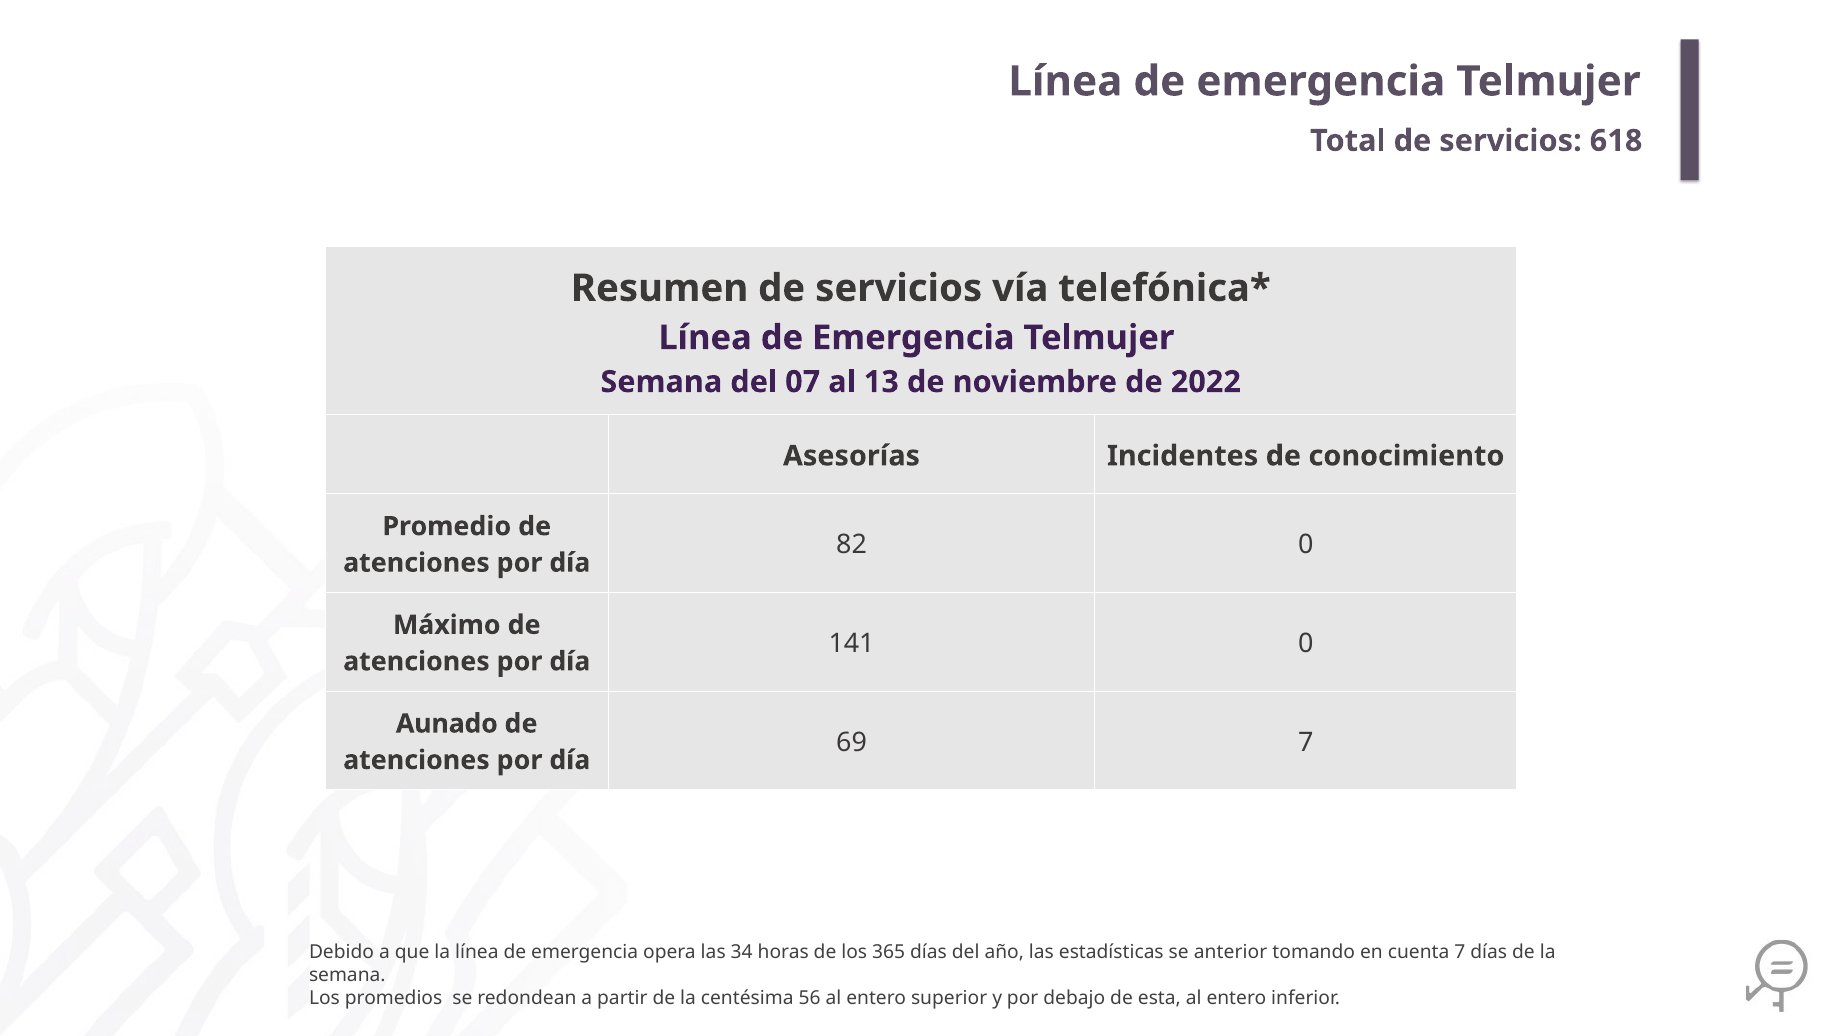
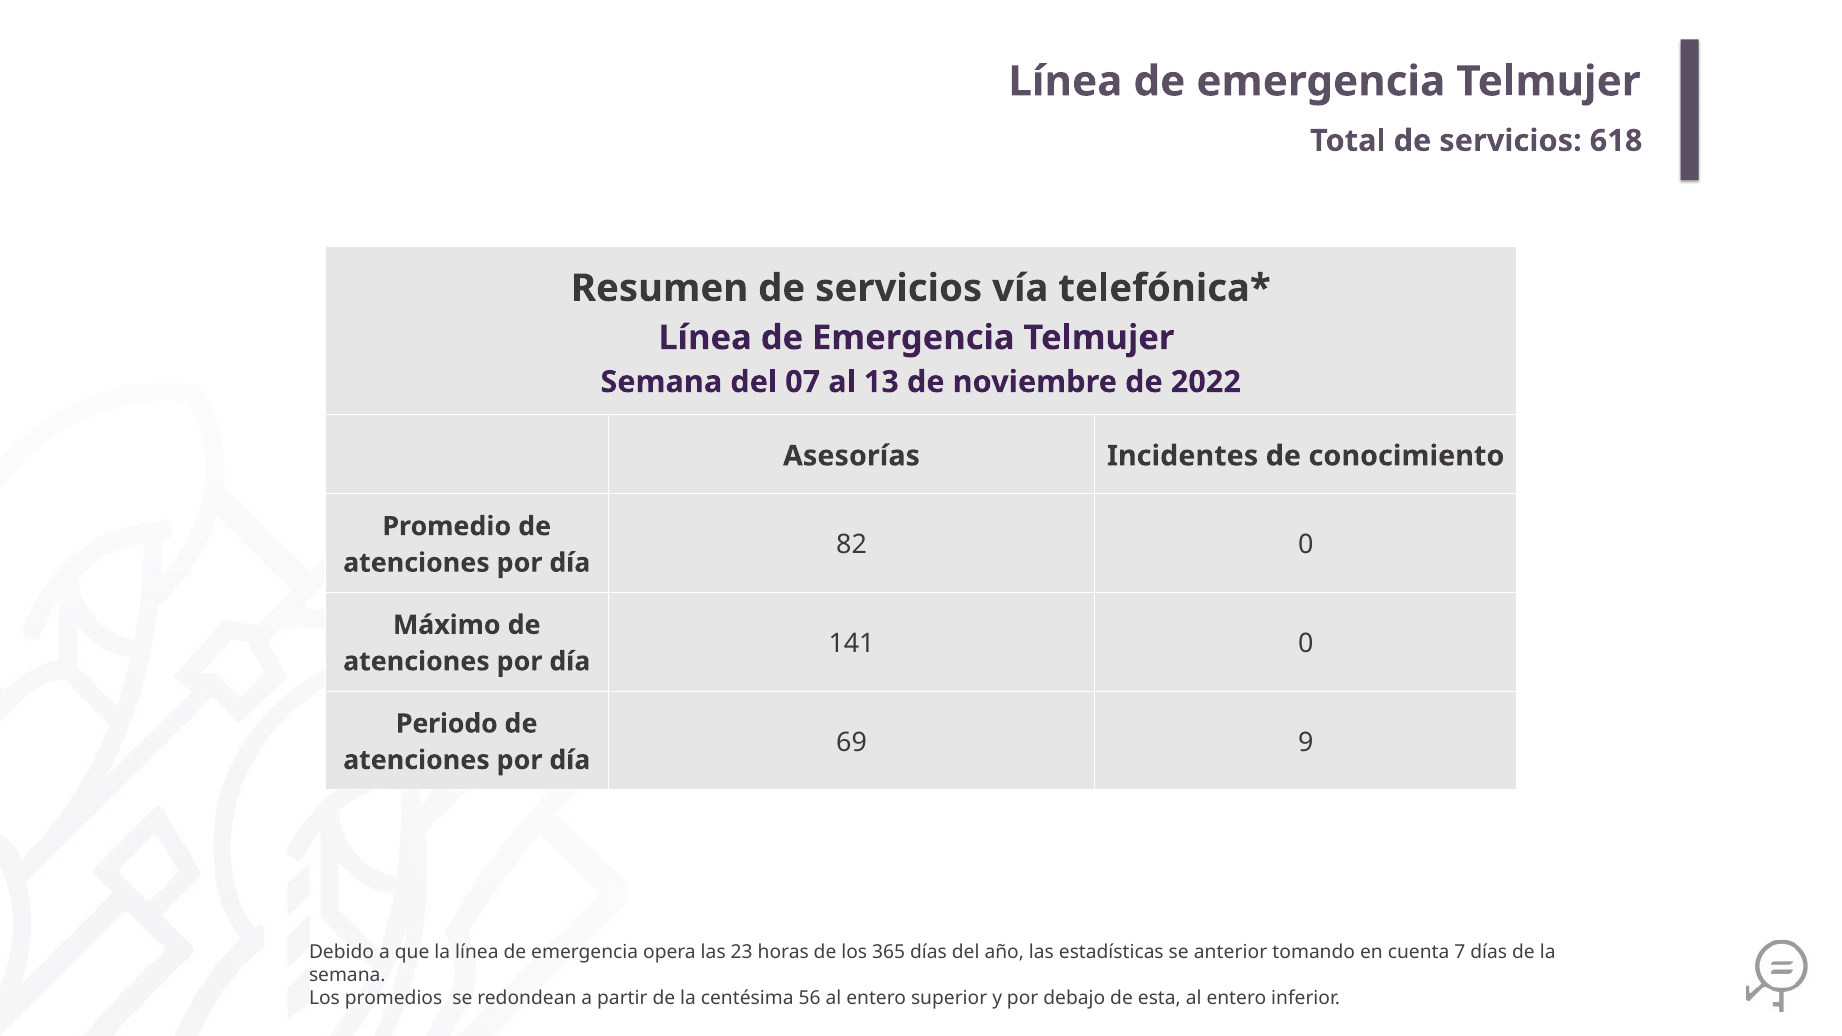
Aunado: Aunado -> Periodo (447, 724)
69 7: 7 -> 9 (1306, 742)
34: 34 -> 23 (742, 953)
